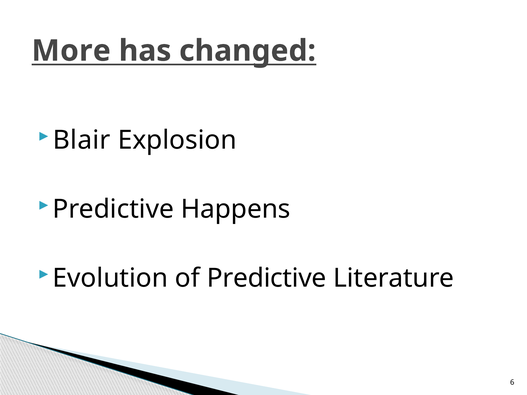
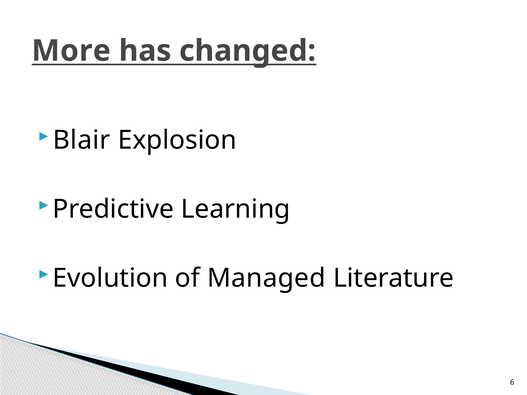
Happens: Happens -> Learning (236, 209)
of Predictive: Predictive -> Managed (266, 278)
